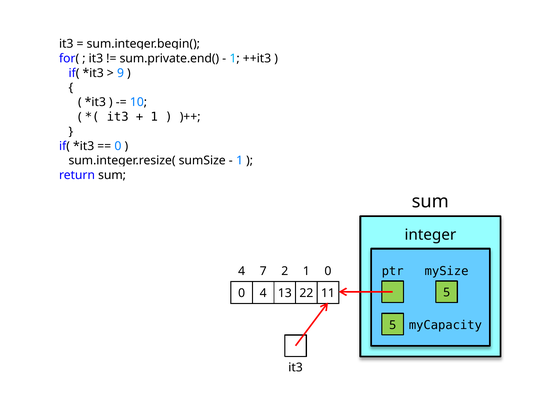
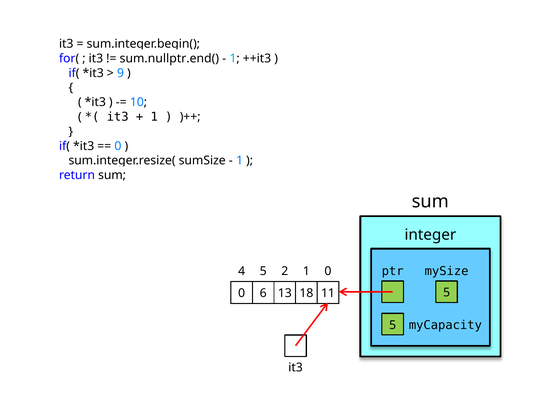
sum.private.end(: sum.private.end( -> sum.nullptr.end( (169, 58)
4 7: 7 -> 5 (263, 271)
0 4: 4 -> 6 (263, 293)
22: 22 -> 18 (306, 293)
